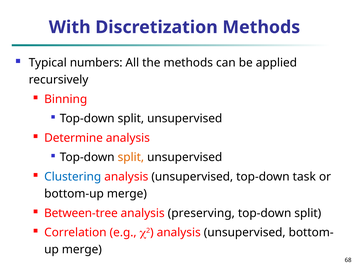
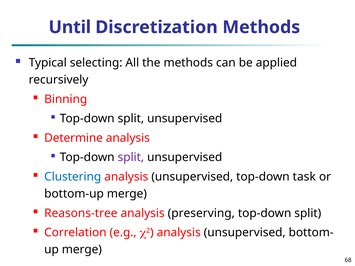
With: With -> Until (70, 27)
numbers: numbers -> selecting (96, 63)
split colour: orange -> purple (131, 157)
Between-tree: Between-tree -> Reasons-tree (81, 213)
